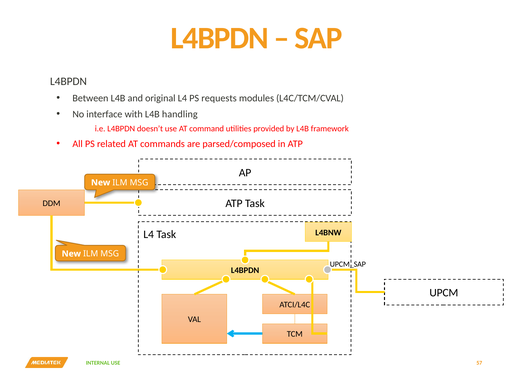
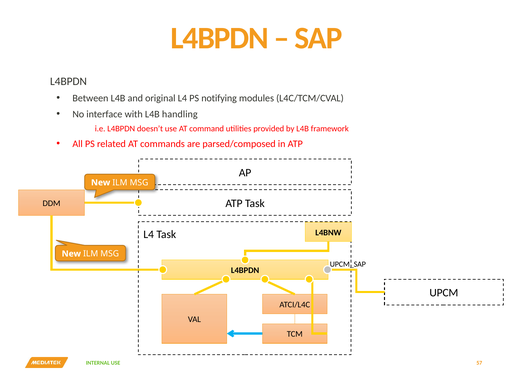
requests: requests -> notifying (219, 98)
